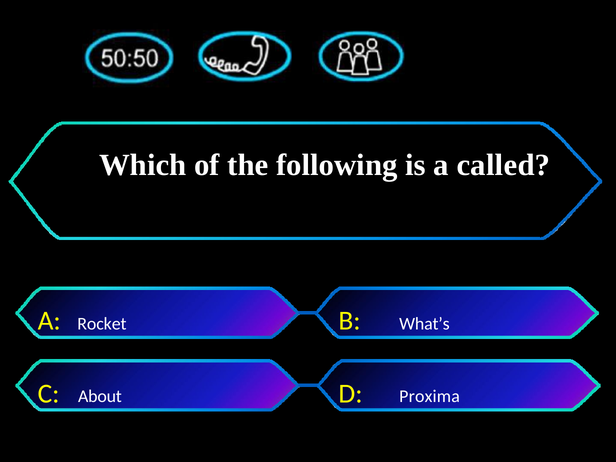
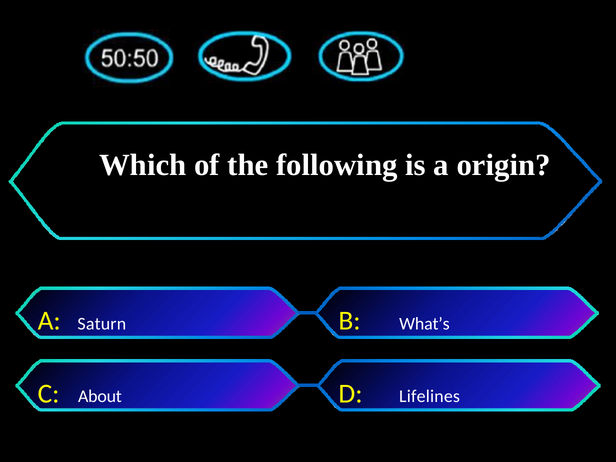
called: called -> origin (504, 165)
Rocket: Rocket -> Saturn (102, 324)
Proxima: Proxima -> Lifelines (430, 396)
